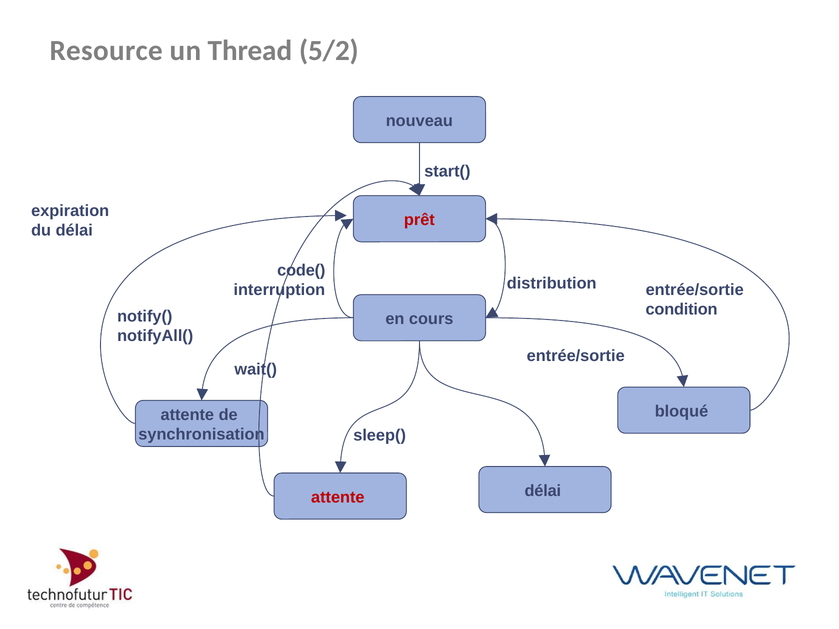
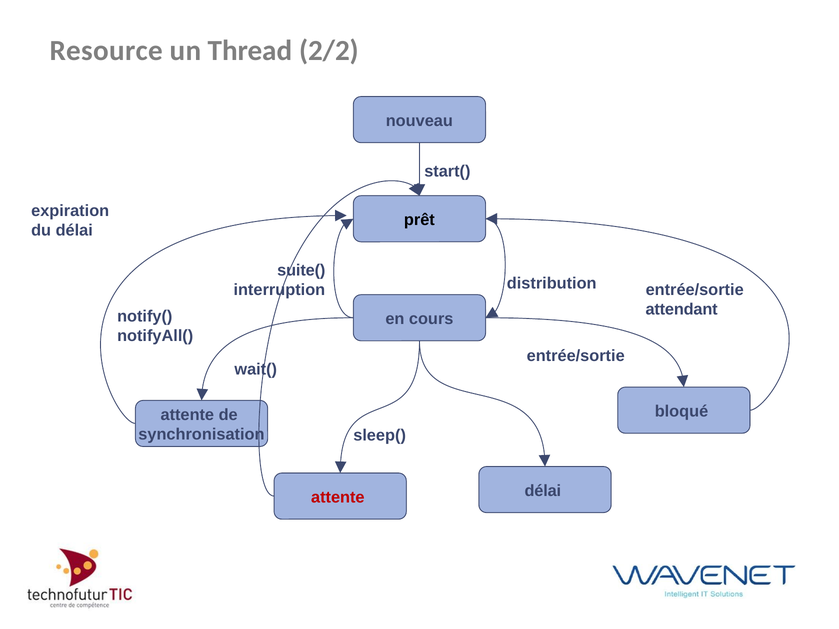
5/2: 5/2 -> 2/2 (329, 51)
prêt colour: red -> black (419, 220)
code(: code( -> suite( (301, 270)
condition: condition -> attendant (682, 310)
